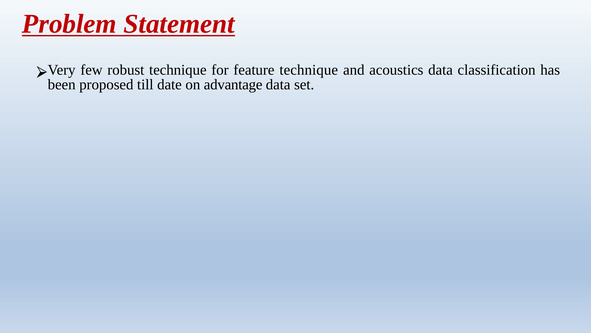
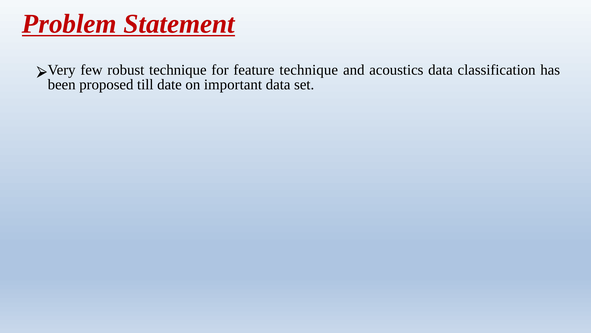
advantage: advantage -> important (233, 85)
